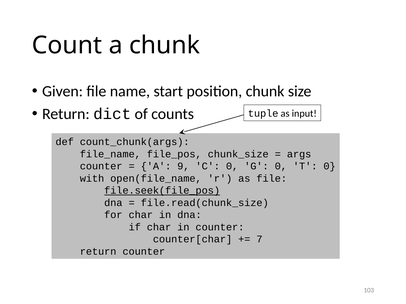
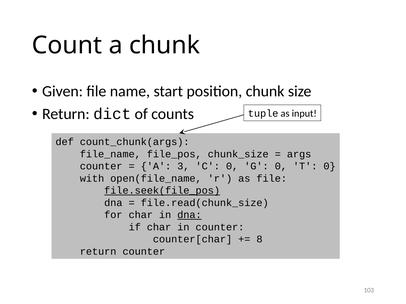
9: 9 -> 3 (183, 167)
dna underline: none -> present (189, 215)
7: 7 -> 8 (260, 240)
